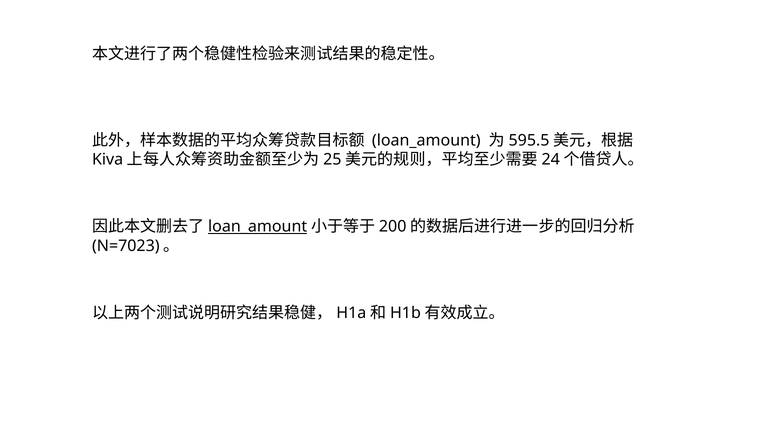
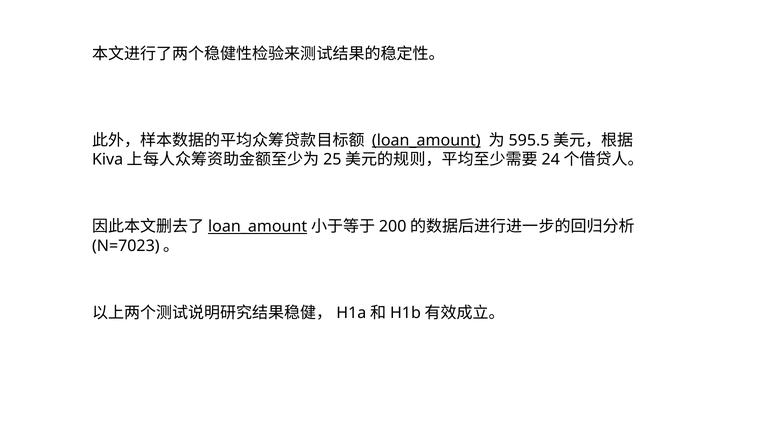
loan_amount underline: none -> present (426, 140)
